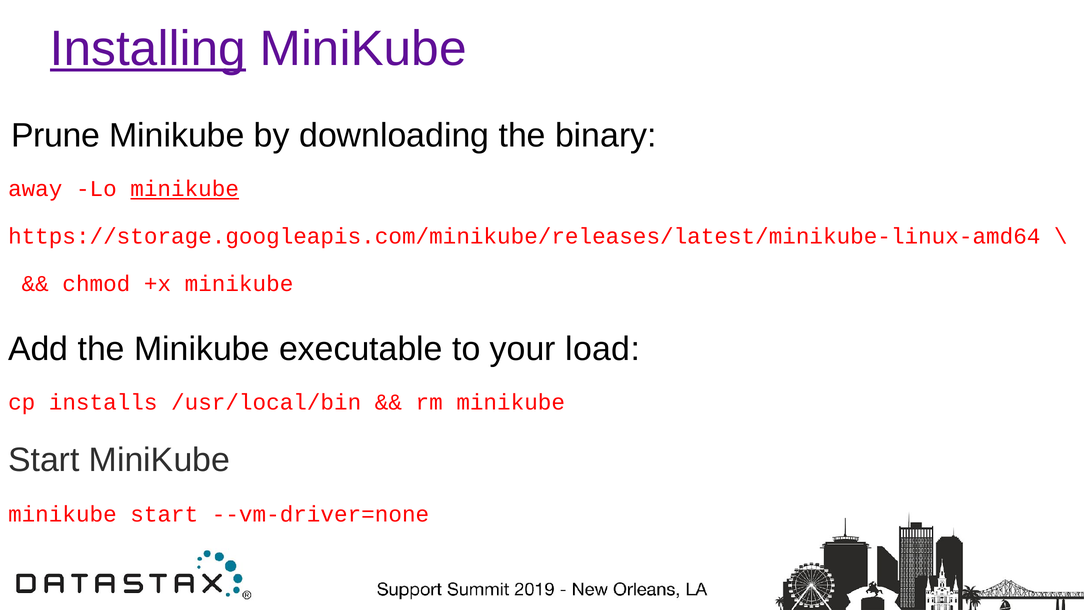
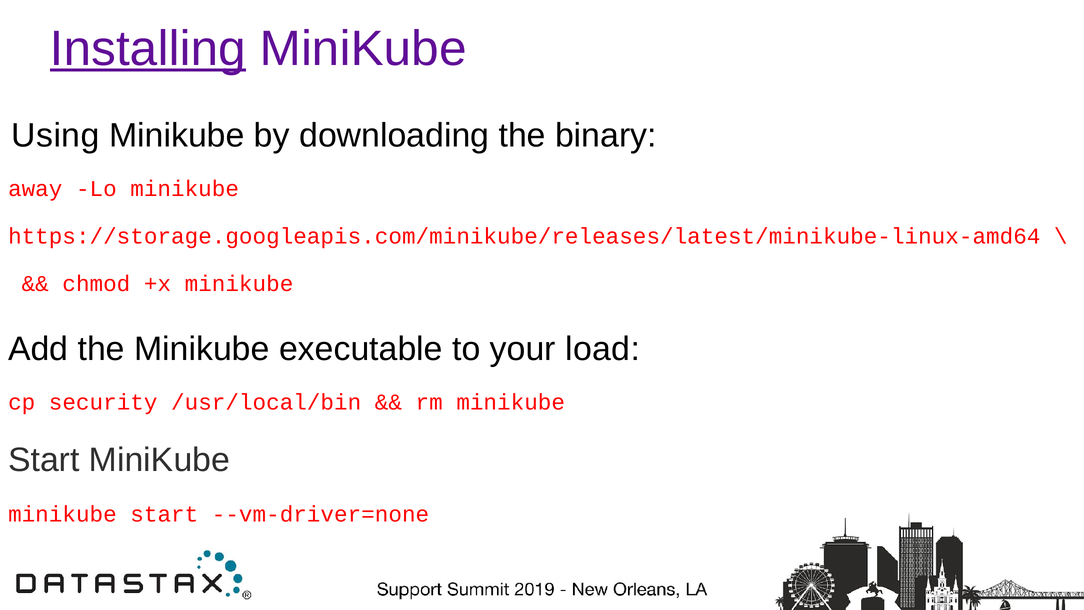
Prune: Prune -> Using (55, 135)
minikube underline: present -> none (185, 189)
installs: installs -> security (103, 402)
